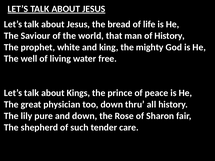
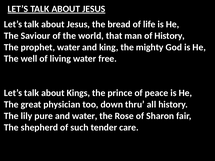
prophet white: white -> water (69, 47)
and down: down -> water (85, 116)
